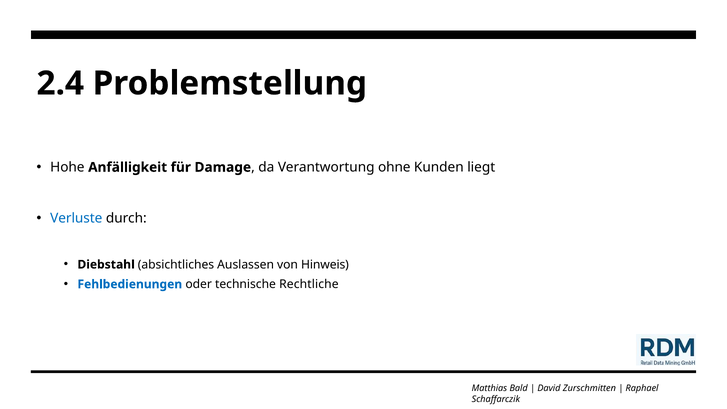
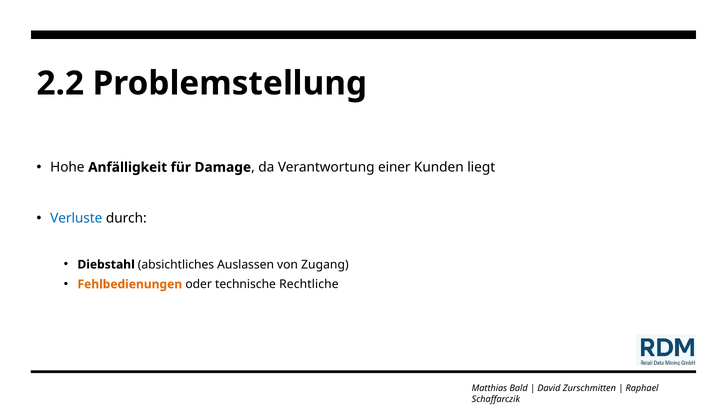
2.4: 2.4 -> 2.2 (60, 83)
ohne: ohne -> einer (394, 167)
Hinweis: Hinweis -> Zugang (325, 264)
Fehlbedienungen colour: blue -> orange (130, 284)
